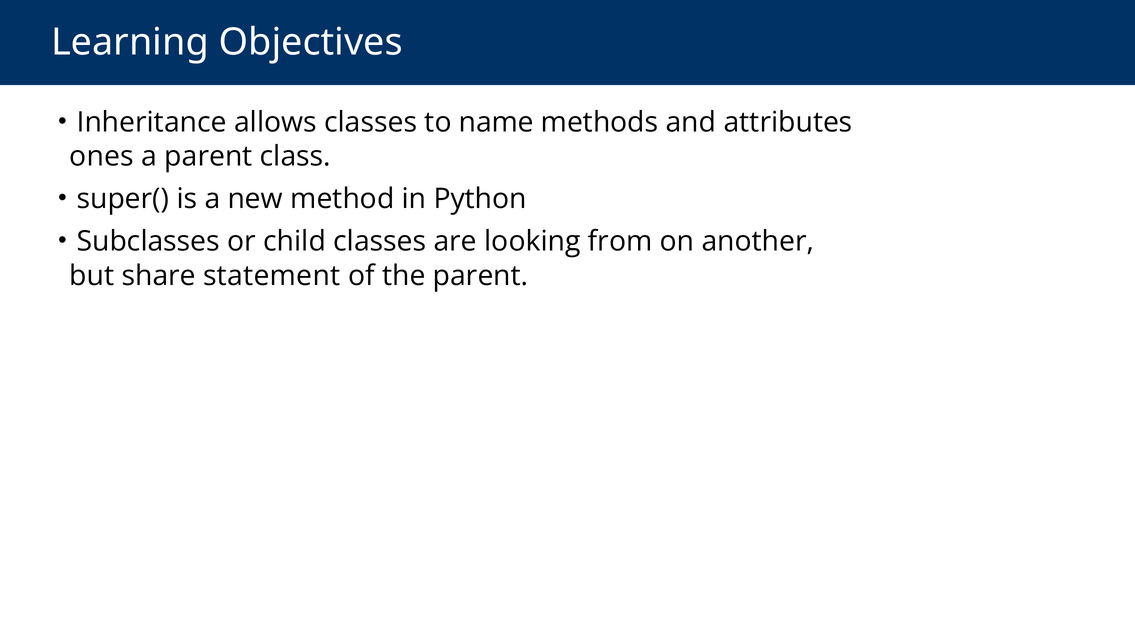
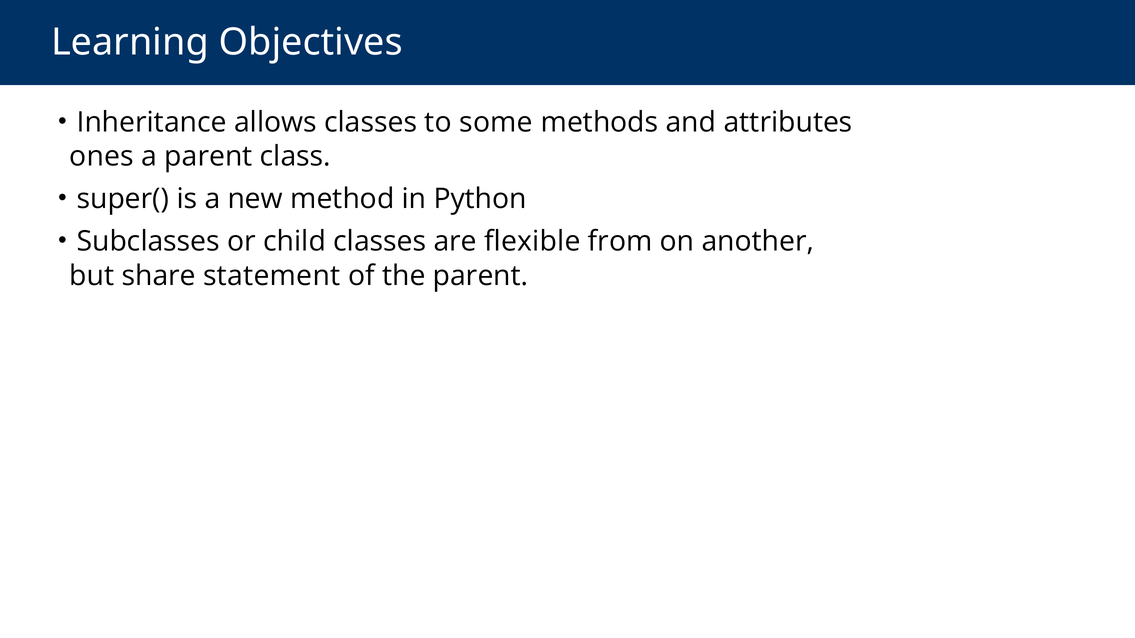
name: name -> some (496, 123)
looking: looking -> flexible (532, 242)
